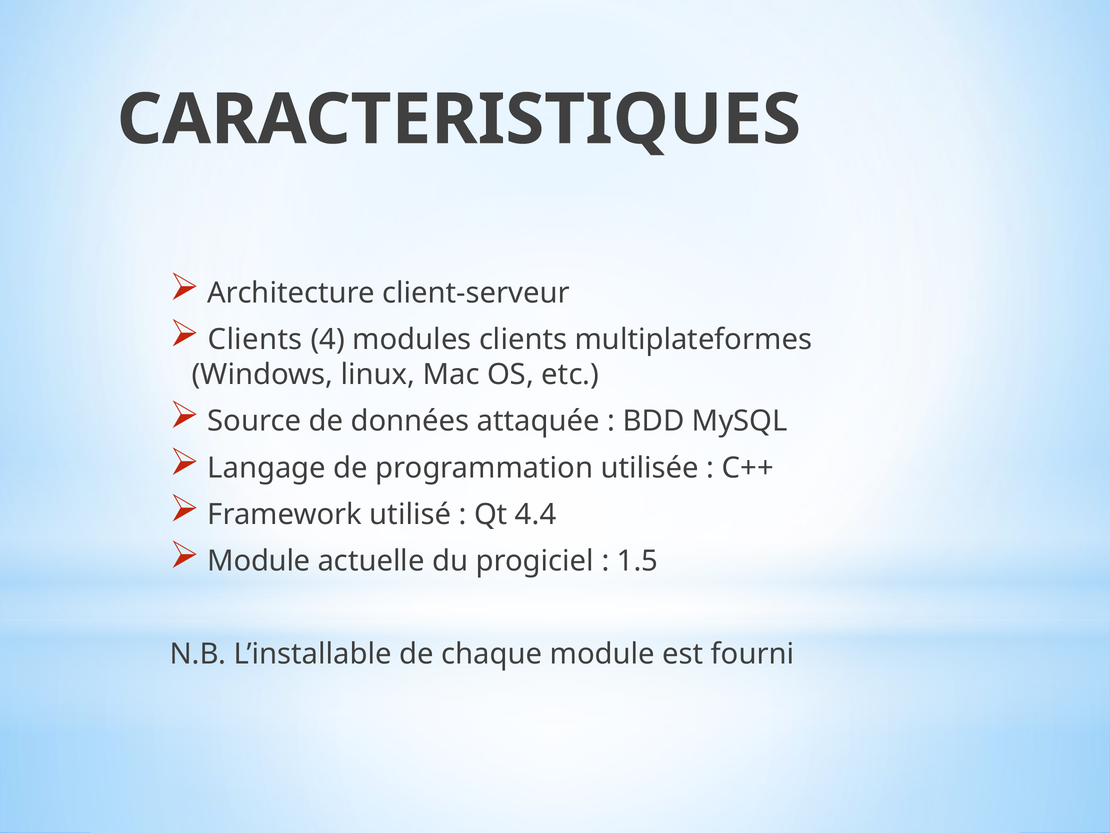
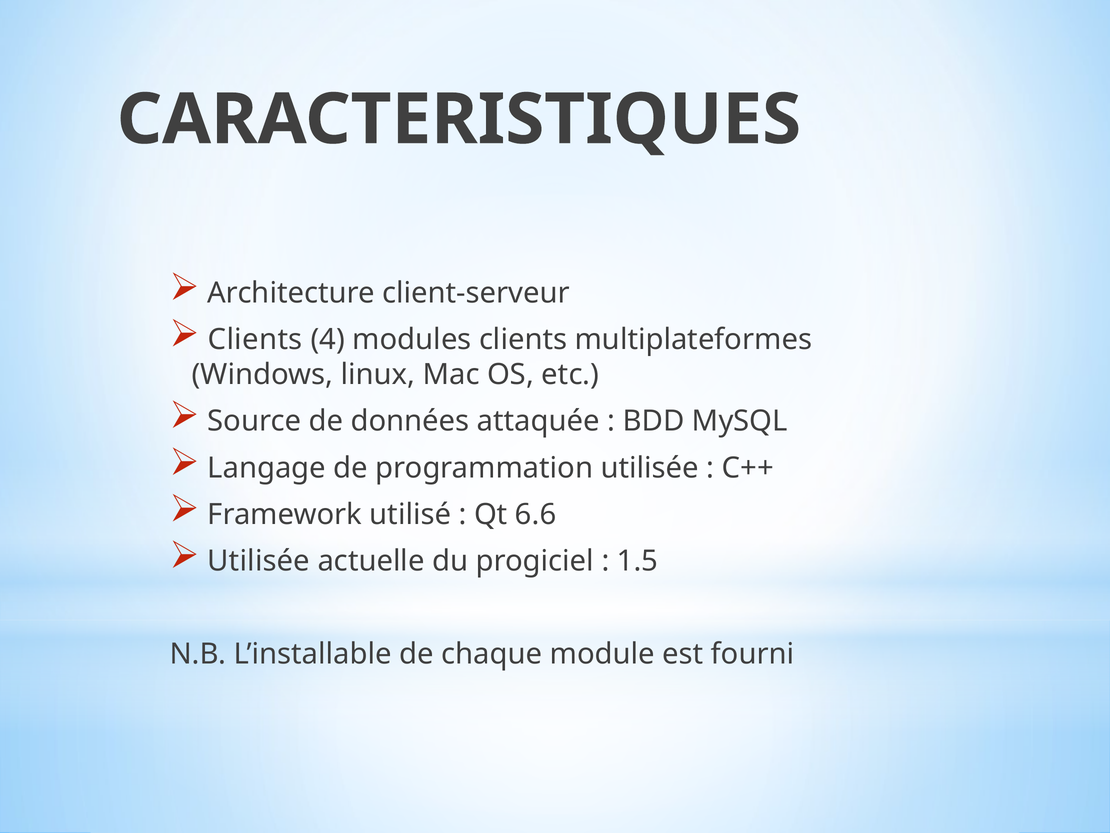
4.4: 4.4 -> 6.6 (536, 514)
Module: Module -> Utilisée (259, 561)
